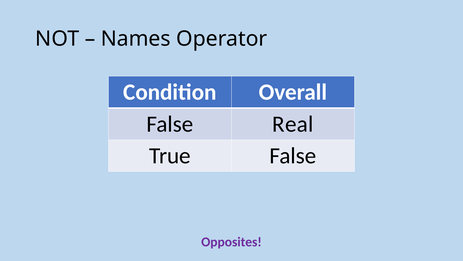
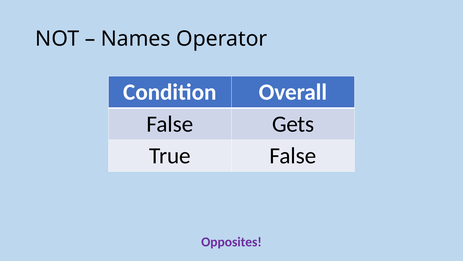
Real: Real -> Gets (293, 124)
